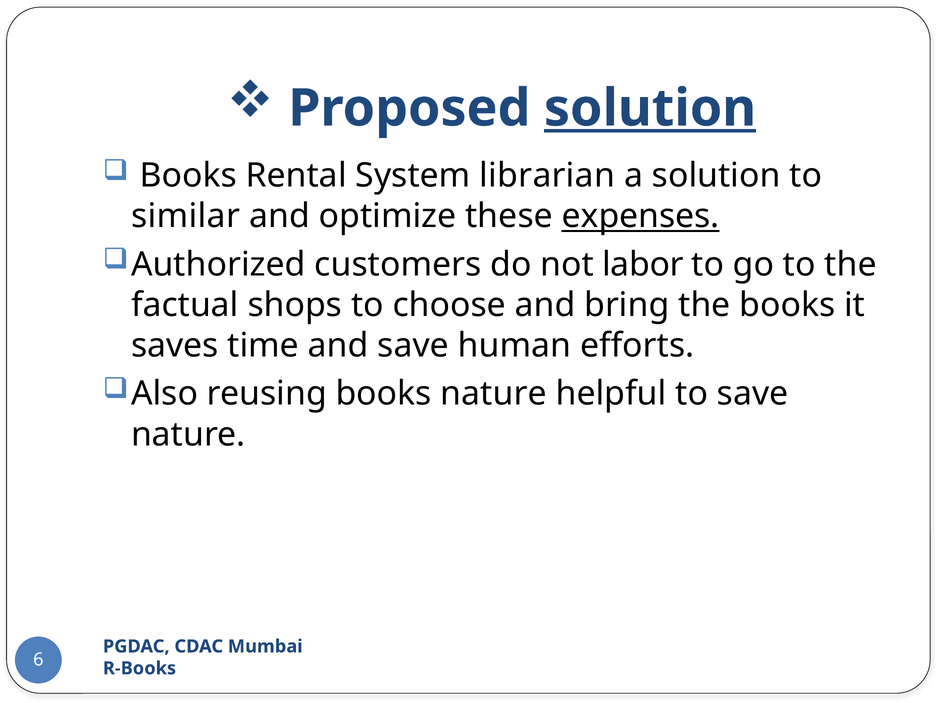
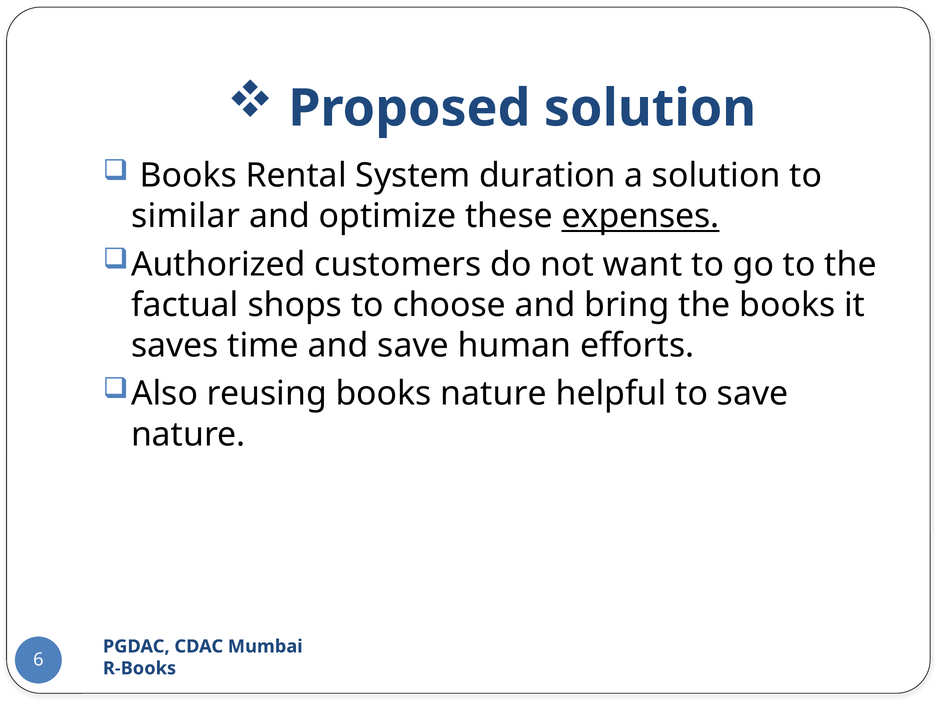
solution underline: present -> none (650, 108)
librarian: librarian -> duration (547, 176)
labor: labor -> want (643, 264)
